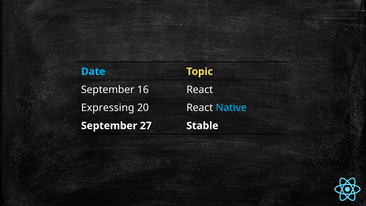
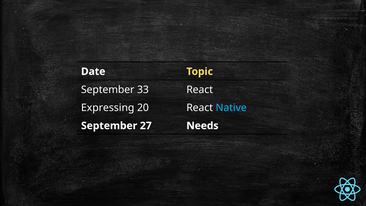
Date colour: light blue -> white (93, 72)
16: 16 -> 33 (143, 90)
Stable: Stable -> Needs (202, 126)
